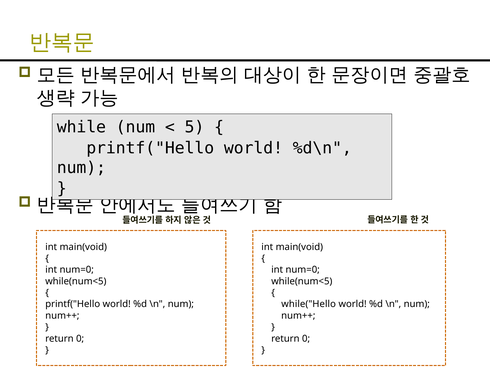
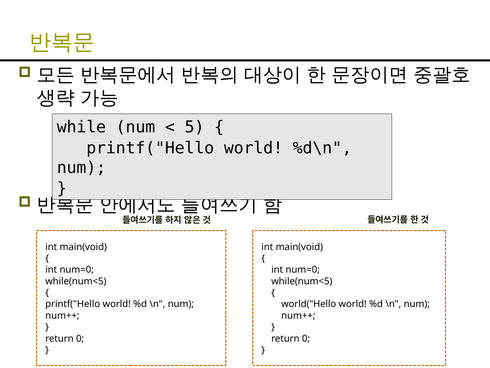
while("Hello: while("Hello -> world("Hello (309, 304)
